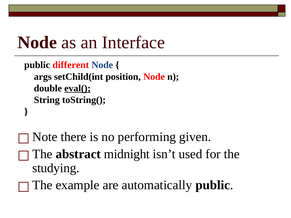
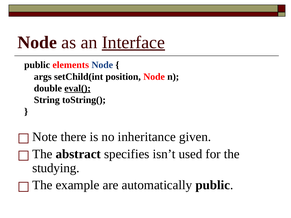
Interface underline: none -> present (133, 42)
different: different -> elements (71, 65)
performing: performing -> inheritance (147, 137)
midnight: midnight -> specifies (127, 154)
